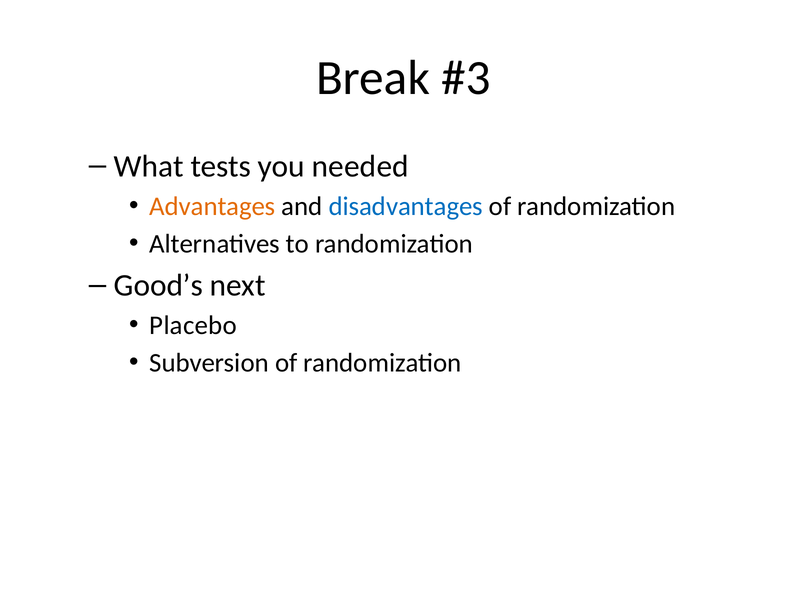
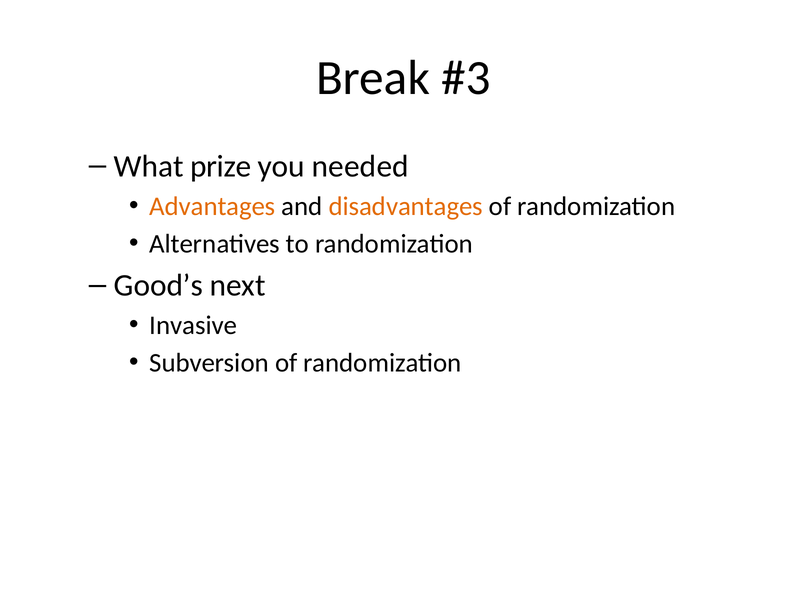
tests: tests -> prize (221, 166)
disadvantages colour: blue -> orange (406, 206)
Placebo: Placebo -> Invasive (193, 326)
